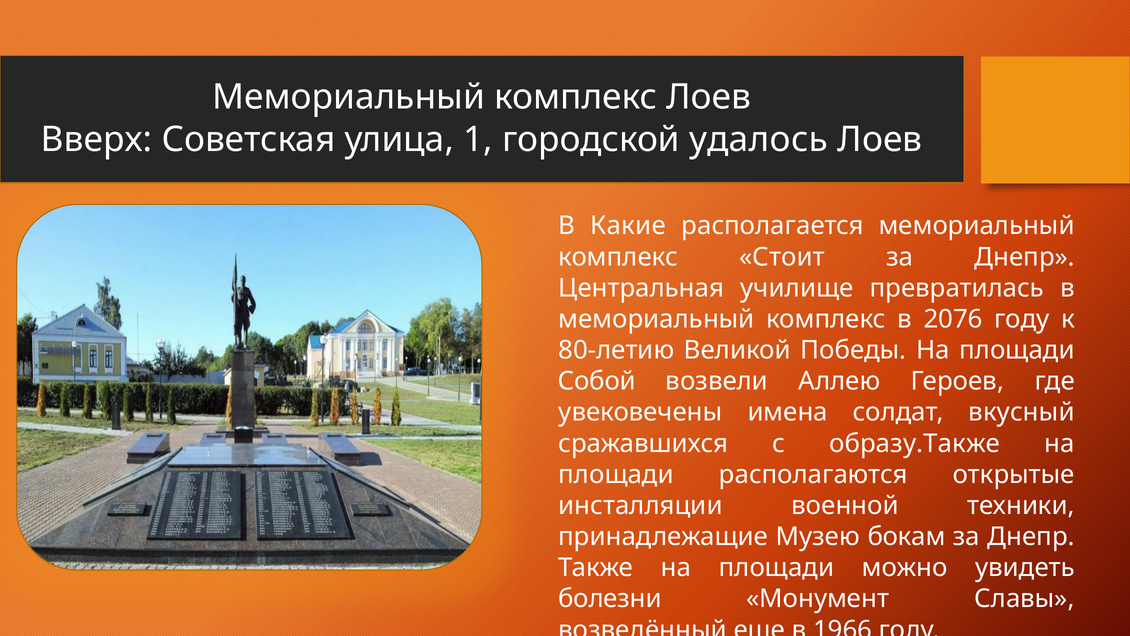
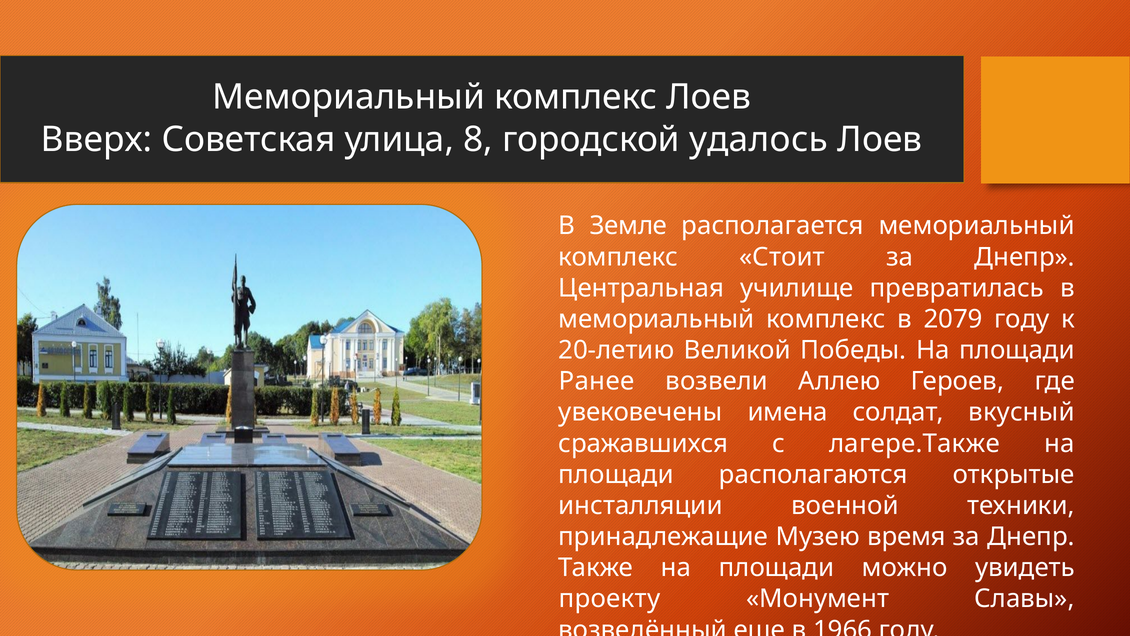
1: 1 -> 8 (478, 139)
Какие: Какие -> Земле (628, 226)
2076: 2076 -> 2079 (953, 319)
80-летию: 80-летию -> 20-летию (616, 350)
Собой: Собой -> Ранее (597, 381)
образу.Также: образу.Также -> лагере.Также (915, 443)
бокам: бокам -> время (907, 536)
болезни: болезни -> проекту (610, 599)
